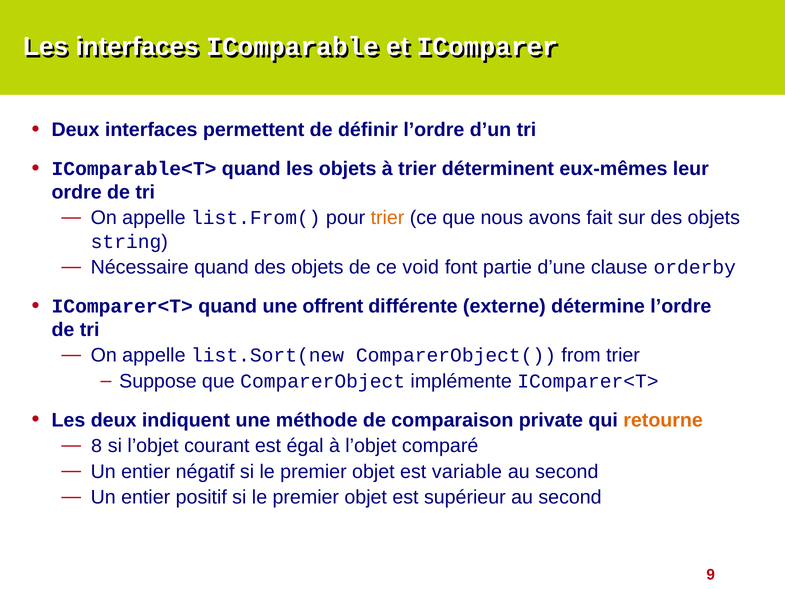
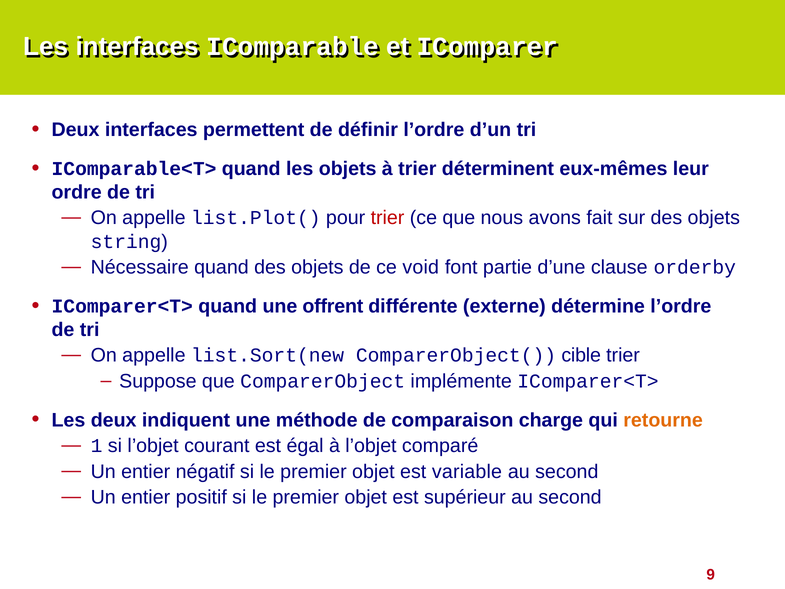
list.From(: list.From( -> list.Plot( (256, 218)
trier colour: orange -> red (387, 218)
from: from -> cible (581, 355)
private: private -> charge (551, 420)
8: 8 -> 1 (97, 446)
